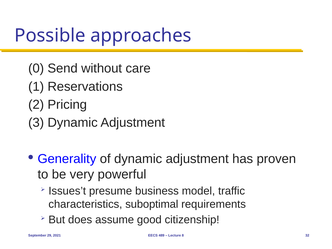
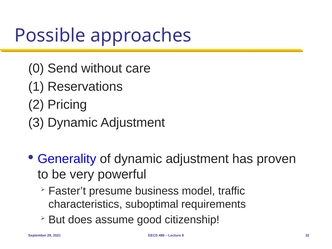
Issues’t: Issues’t -> Faster’t (67, 191)
